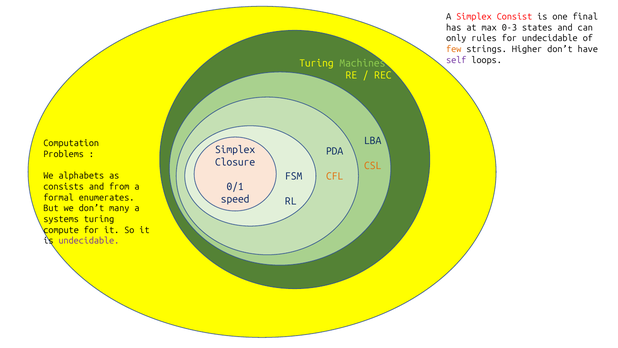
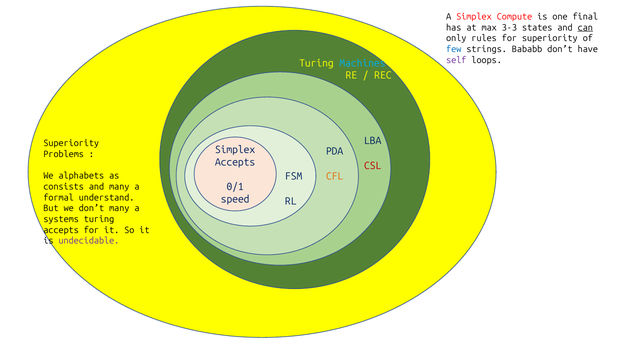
Consist: Consist -> Compute (514, 17)
0-3: 0-3 -> 3-3 (509, 28)
can underline: none -> present (585, 28)
for undecidable: undecidable -> superiority (550, 38)
few colour: orange -> blue (454, 49)
Higher: Higher -> Bababb (527, 49)
Machines colour: light green -> light blue (362, 63)
Computation: Computation -> Superiority (71, 143)
Closure: Closure -> Accepts (235, 162)
CSL colour: orange -> red (373, 166)
and from: from -> many (119, 187)
enumerates: enumerates -> understand (107, 197)
compute: compute -> accepts (61, 230)
